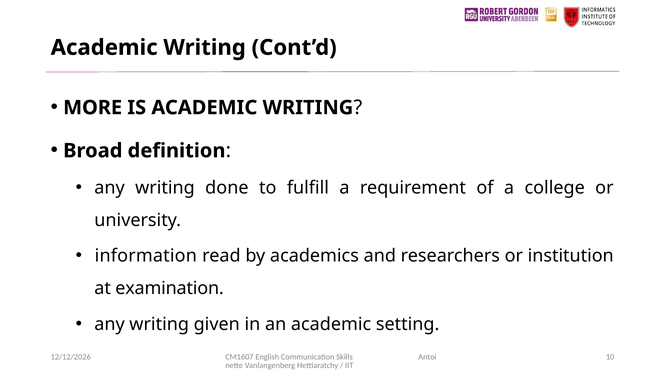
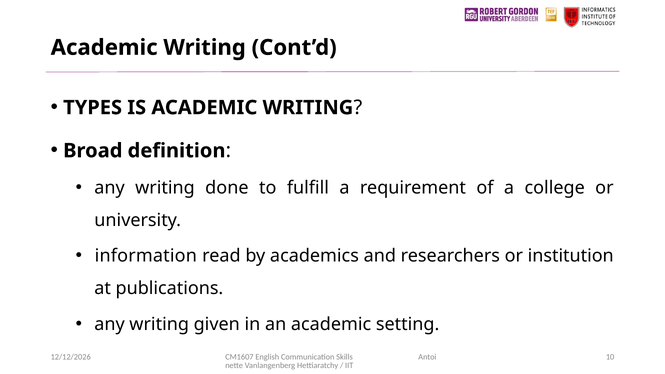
MORE: MORE -> TYPES (93, 108)
examination: examination -> publications (169, 288)
